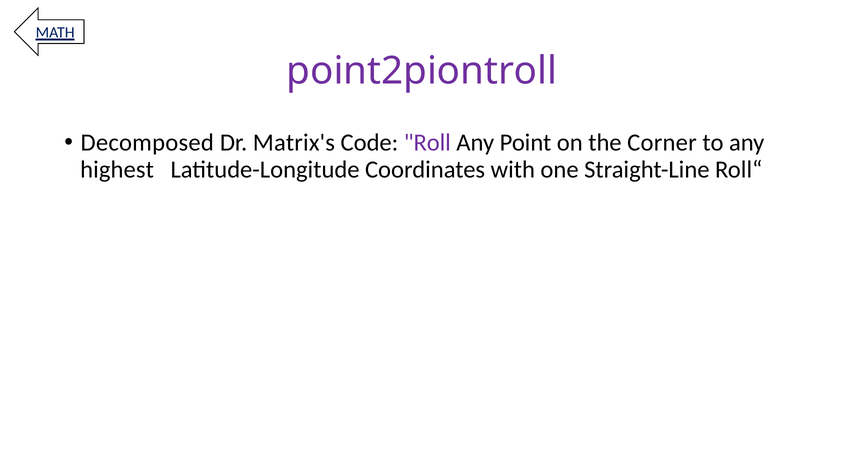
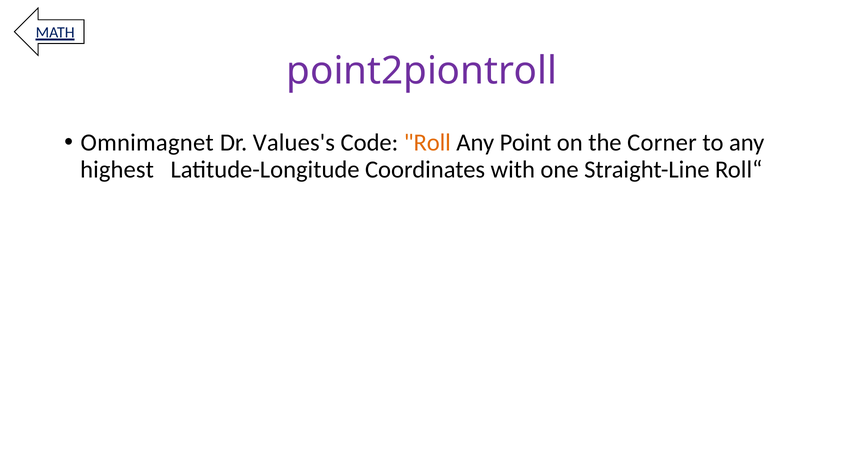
Decomposed: Decomposed -> Omnimagnet (147, 143)
Matrix's: Matrix's -> Values's (294, 143)
Roll colour: purple -> orange (427, 143)
